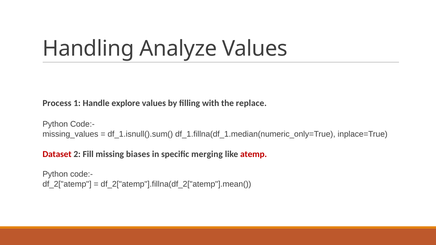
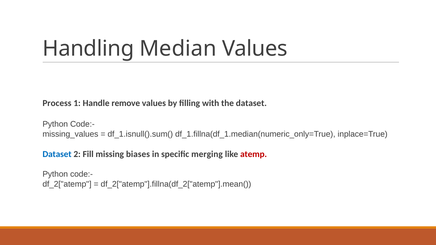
Analyze: Analyze -> Median (178, 49)
explore: explore -> remove (126, 103)
the replace: replace -> dataset (251, 103)
Dataset colour: red -> blue (57, 154)
